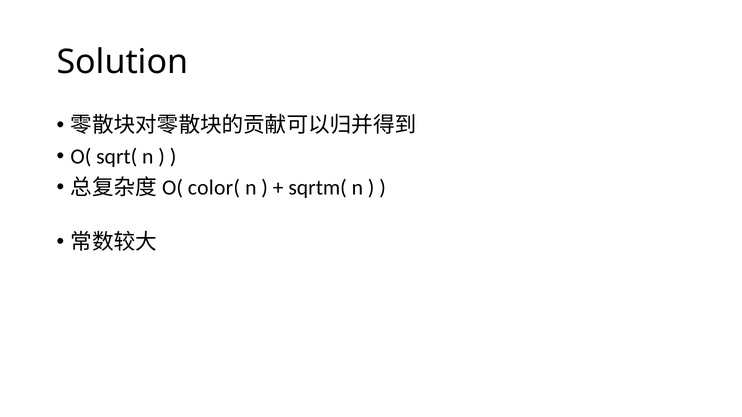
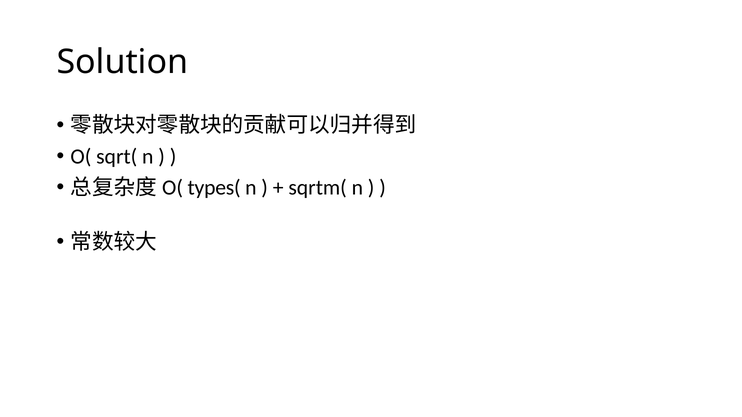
color(: color( -> types( (214, 188)
